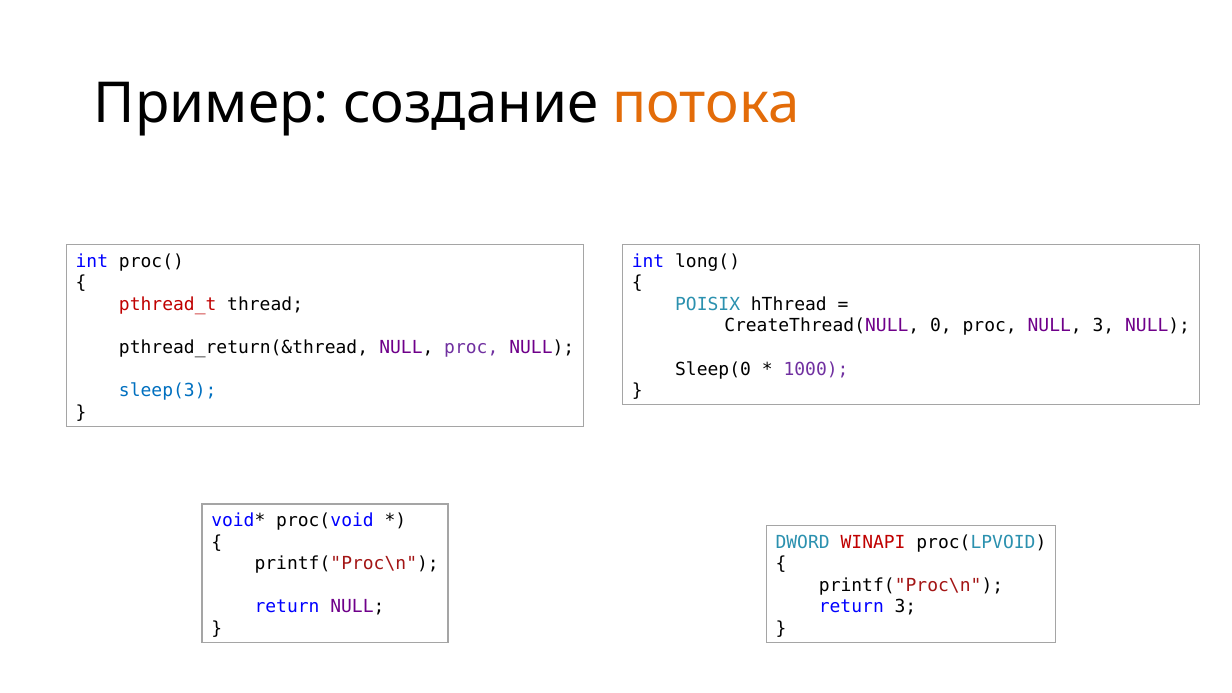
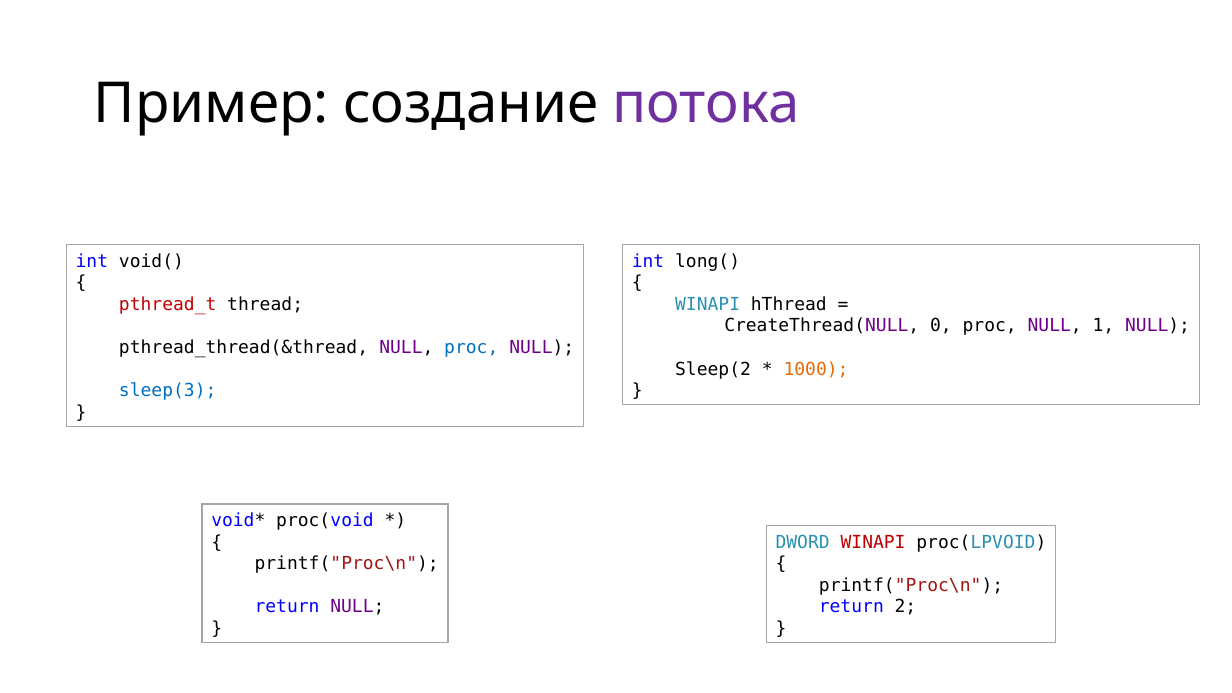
потока colour: orange -> purple (706, 103)
proc(: proc( -> void( (151, 261)
POISIX: POISIX -> WINAPI (708, 304)
NULL 3: 3 -> 1 (1103, 326)
pthread_return(&thread: pthread_return(&thread -> pthread_thread(&thread (244, 348)
proc colour: purple -> blue (471, 348)
Sleep(0: Sleep(0 -> Sleep(2 (713, 369)
1000 colour: purple -> orange (816, 369)
return 3: 3 -> 2 (905, 607)
